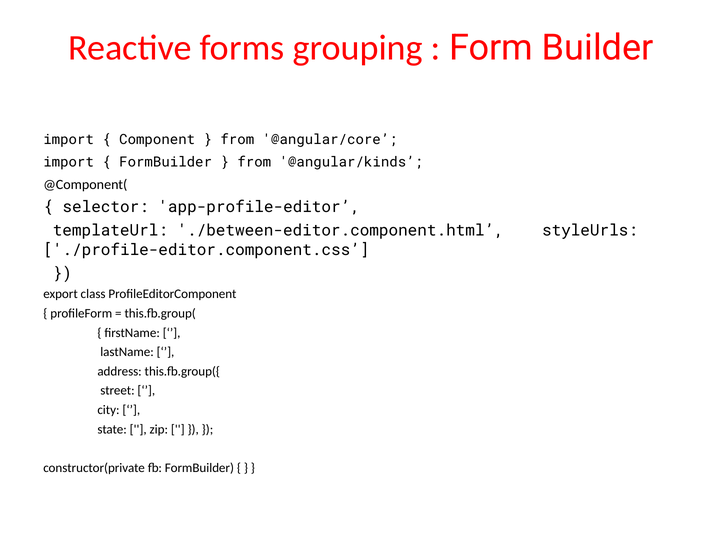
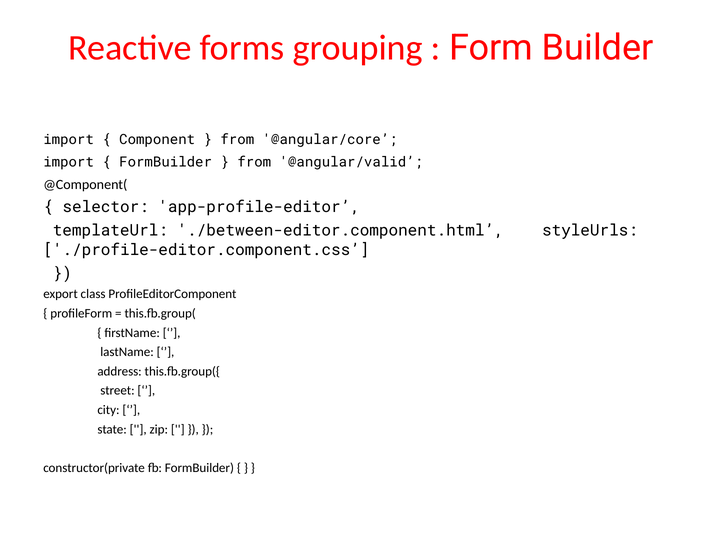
@angular/kinds: @angular/kinds -> @angular/valid (351, 162)
